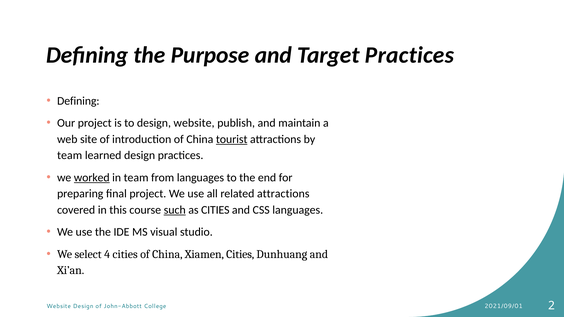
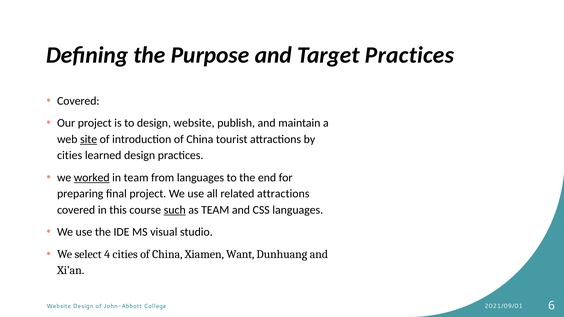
Defining: Defining -> Covered (78, 101)
site underline: none -> present (89, 139)
tourist underline: present -> none (232, 139)
team: team -> cities (70, 156)
as CITIES: CITIES -> TEAM (215, 210)
Xiamen Cities: Cities -> Want (240, 254)
2: 2 -> 6 (551, 306)
